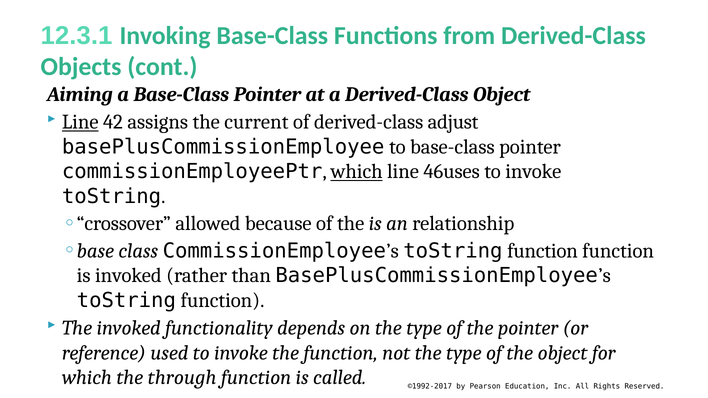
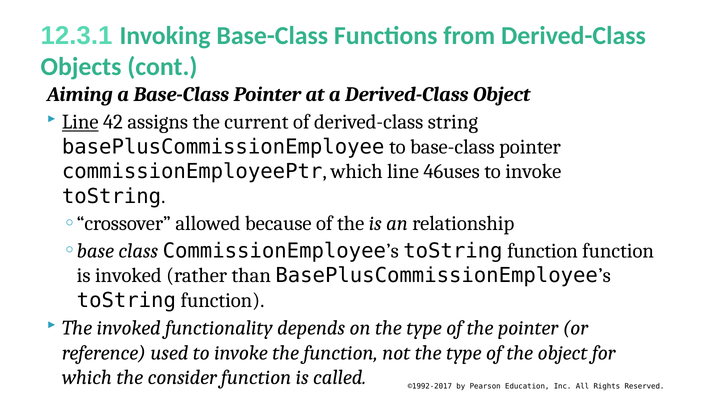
adjust: adjust -> string (453, 122)
which underline: present -> none (357, 172)
through: through -> consider (182, 378)
